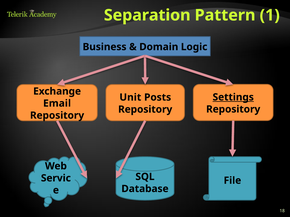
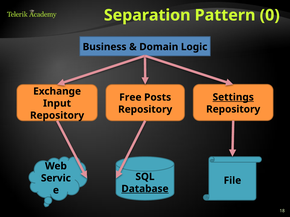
1: 1 -> 0 (270, 15)
Unit: Unit -> Free (130, 98)
Email: Email -> Input (57, 104)
Database underline: none -> present (145, 189)
